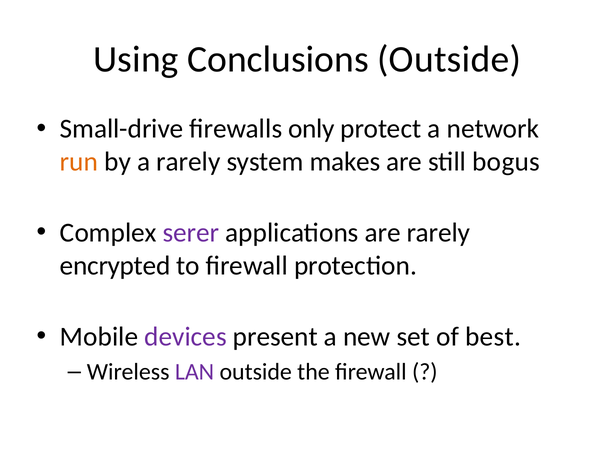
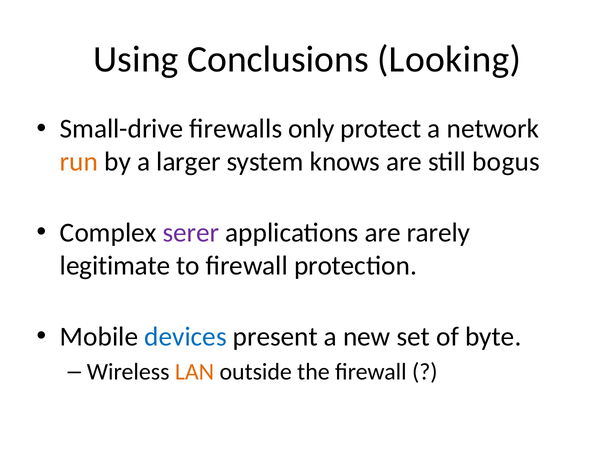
Conclusions Outside: Outside -> Looking (449, 60)
a rarely: rarely -> larger (188, 162)
makes: makes -> knows (345, 162)
encrypted: encrypted -> legitimate (115, 266)
devices colour: purple -> blue (186, 337)
best: best -> byte (493, 337)
LAN colour: purple -> orange (195, 372)
